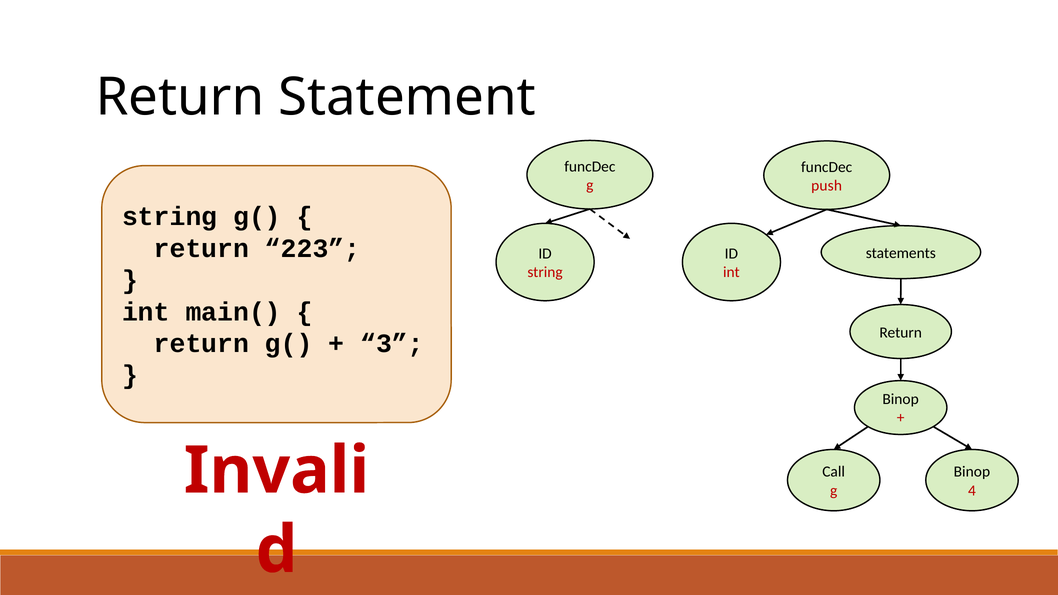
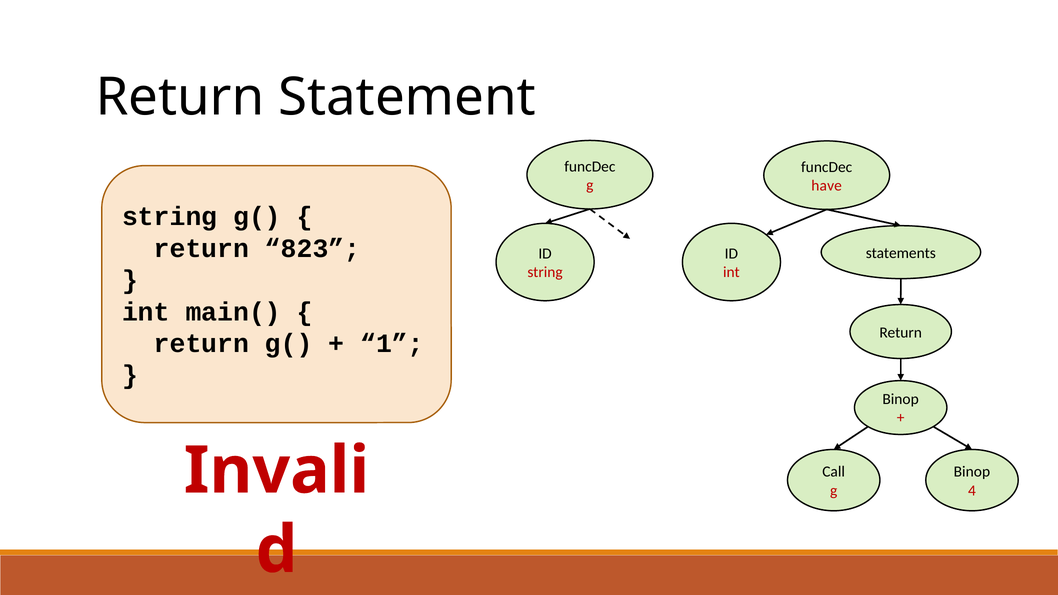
push: push -> have (827, 186)
223: 223 -> 823 (313, 248)
3: 3 -> 1 (392, 344)
